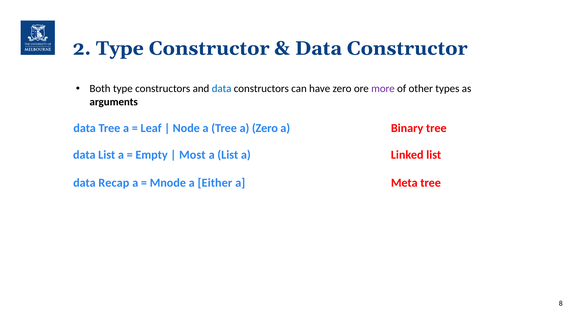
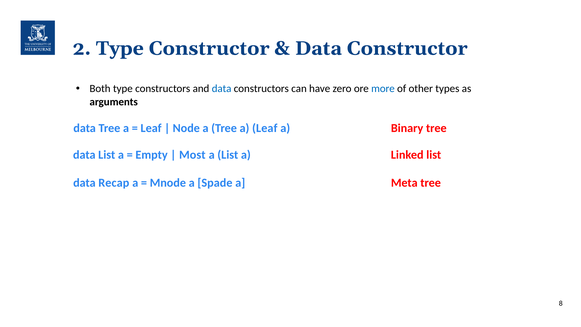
more colour: purple -> blue (383, 89)
a Zero: Zero -> Leaf (265, 128)
Either: Either -> Spade (215, 183)
